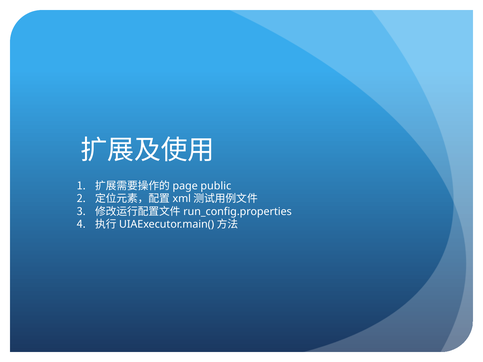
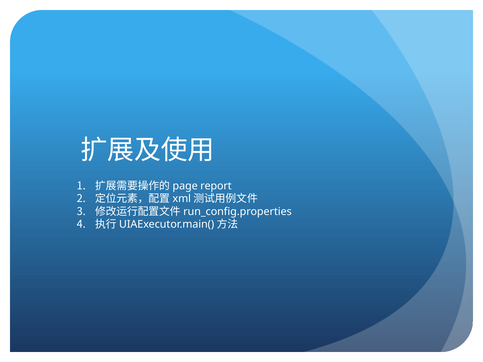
public: public -> report (216, 186)
